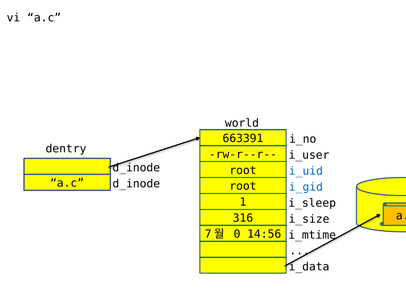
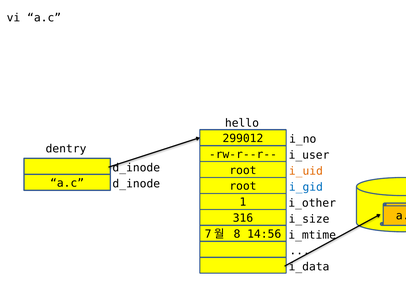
world: world -> hello (242, 123)
663391: 663391 -> 299012 (243, 139)
i_uid colour: blue -> orange (306, 171)
i_sleep: i_sleep -> i_other (312, 203)
0: 0 -> 8 (237, 235)
